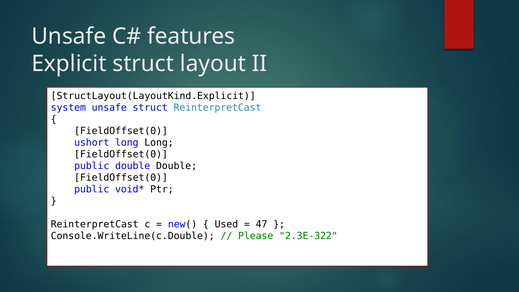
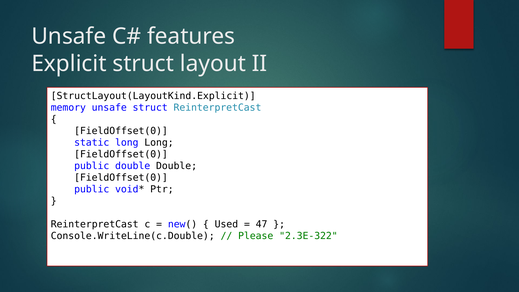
system: system -> memory (68, 107)
ushort: ushort -> static (92, 143)
